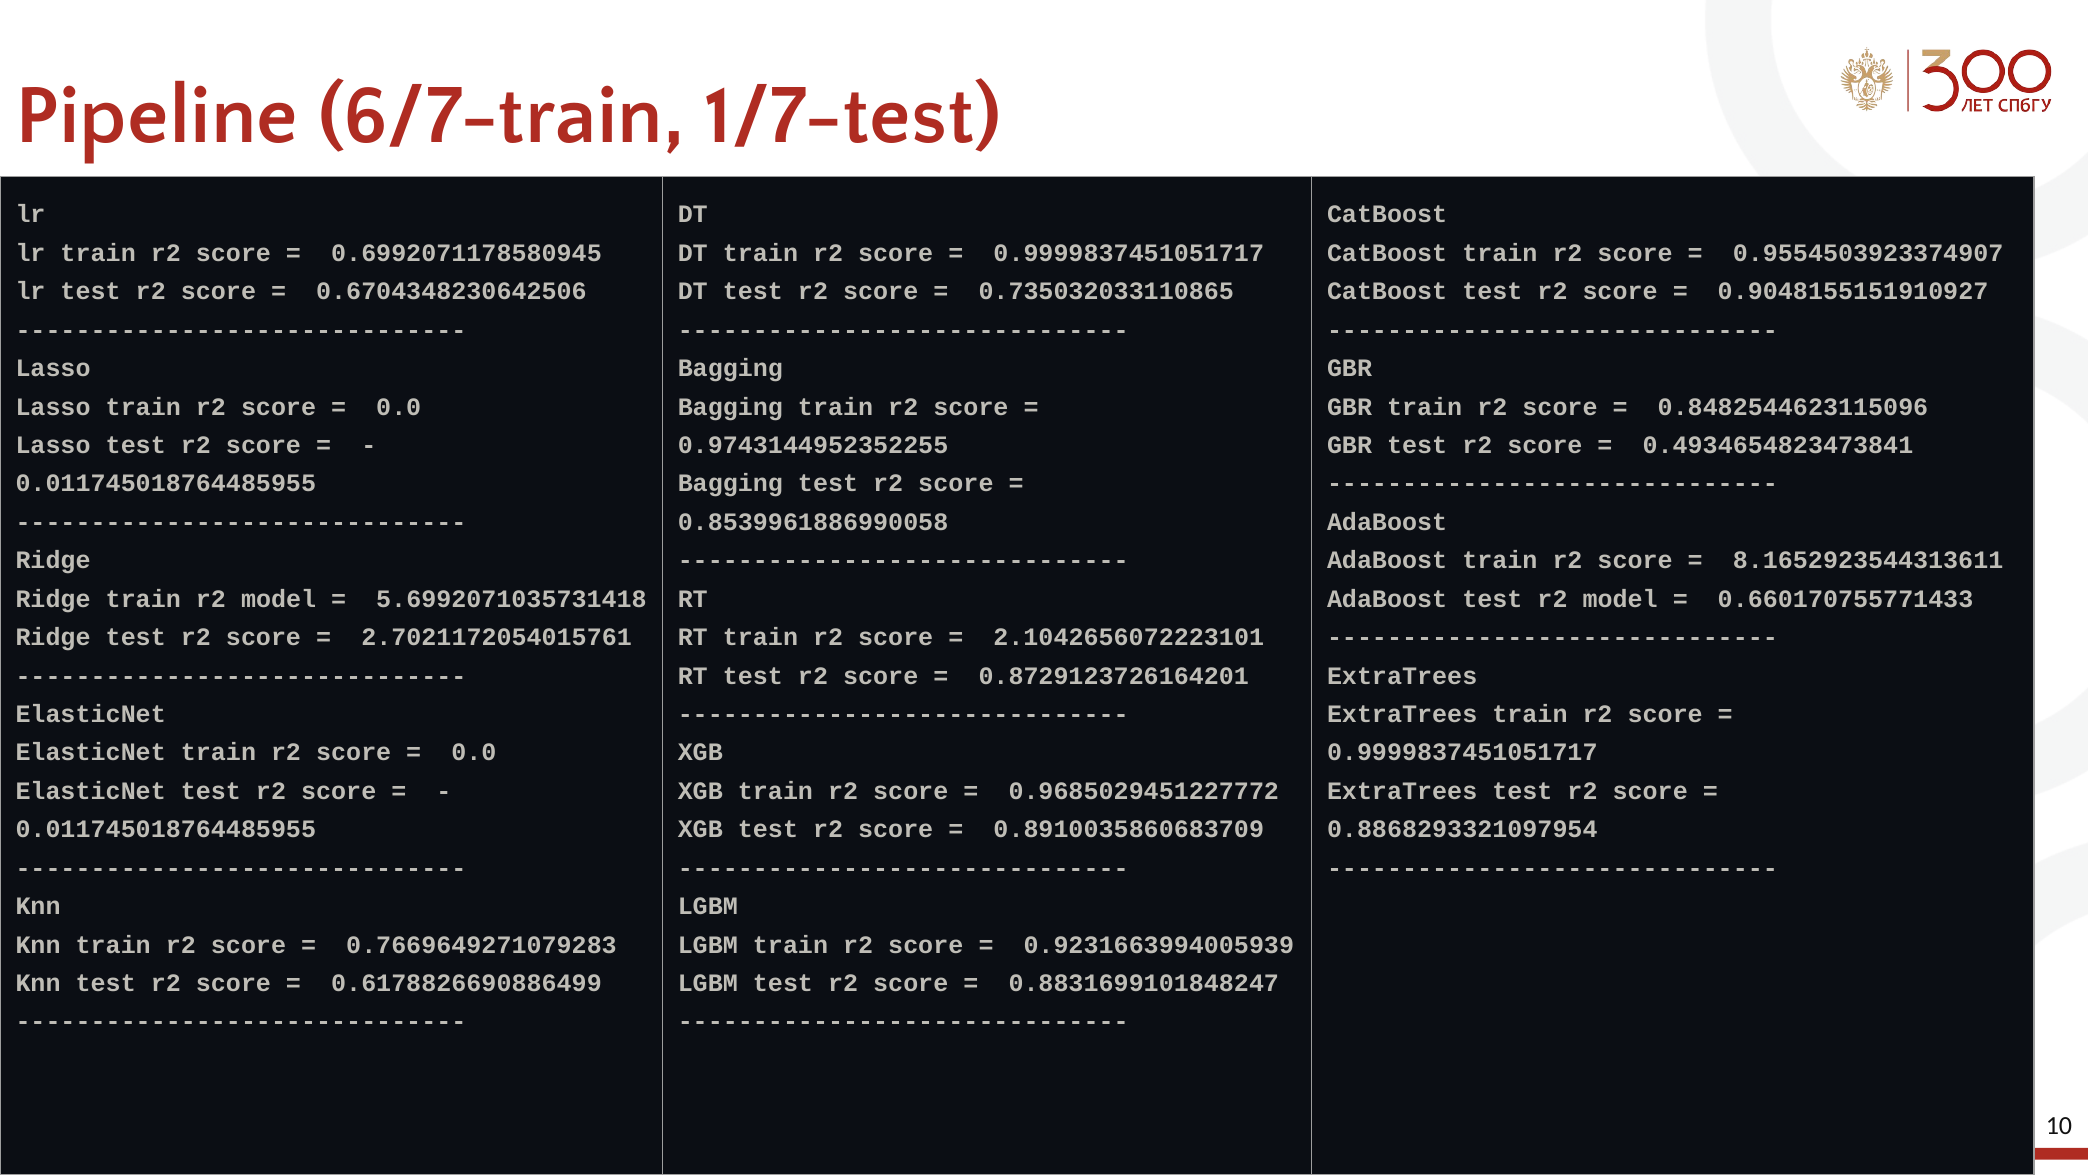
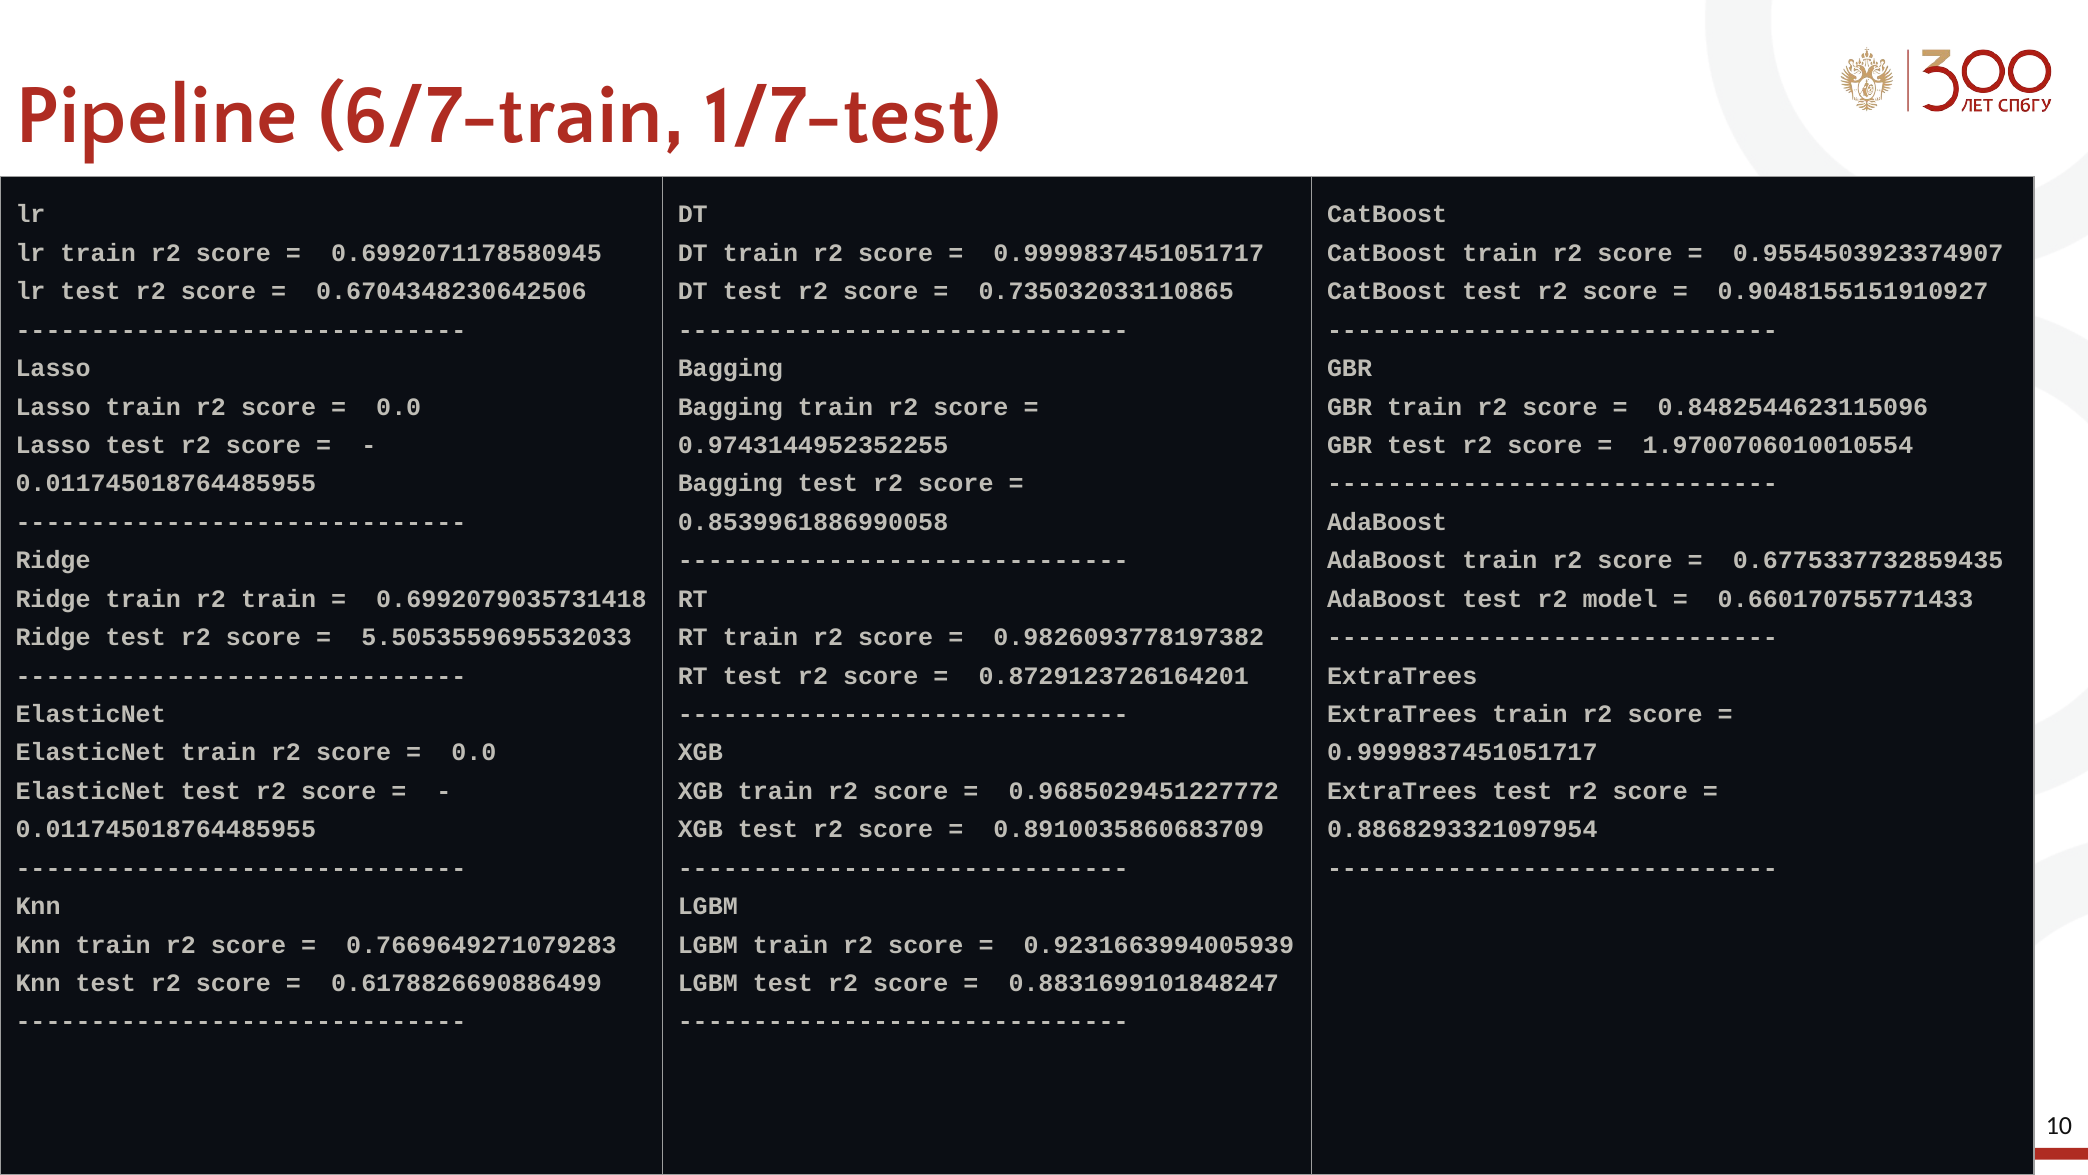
0.4934654823473841: 0.4934654823473841 -> 1.9700706010010554 (1778, 445)
8.1652923544313611: 8.1652923544313611 -> 0.6775337732859435 (1868, 560)
train r2 model: model -> train (279, 599)
5.6992071035731418: 5.6992071035731418 -> 0.6992079035731418 (511, 599)
2.7021172054015761: 2.7021172054015761 -> 5.5053559695532033 (497, 637)
2.1042656072223101: 2.1042656072223101 -> 0.9826093778197382 (1129, 637)
